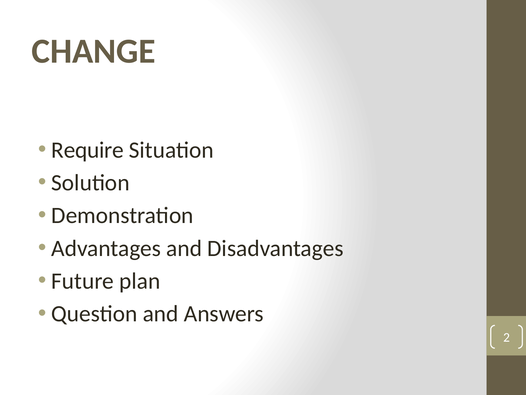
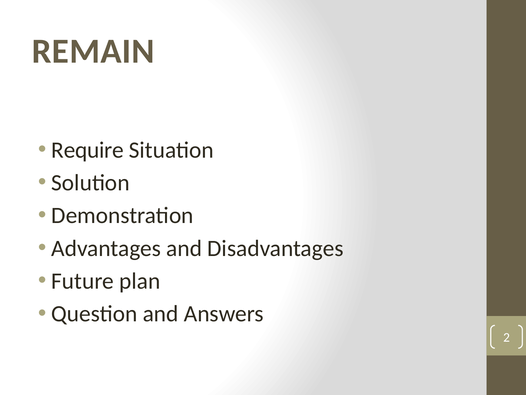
CHANGE: CHANGE -> REMAIN (93, 51)
